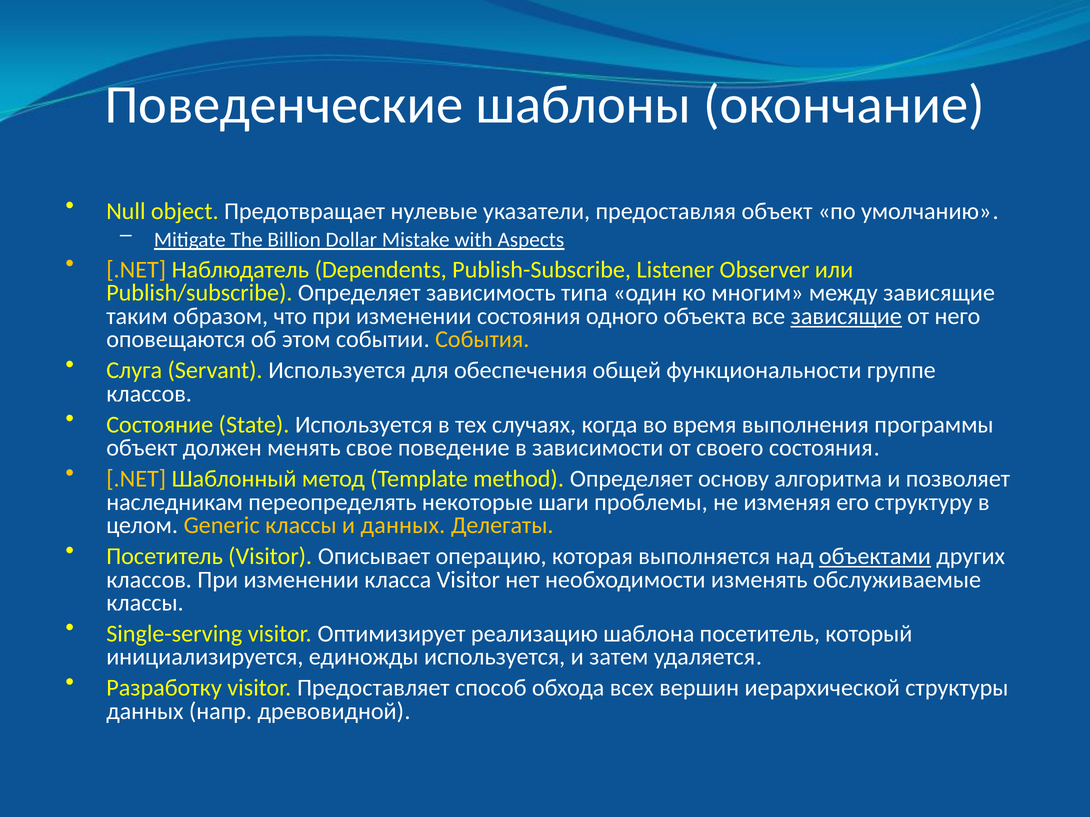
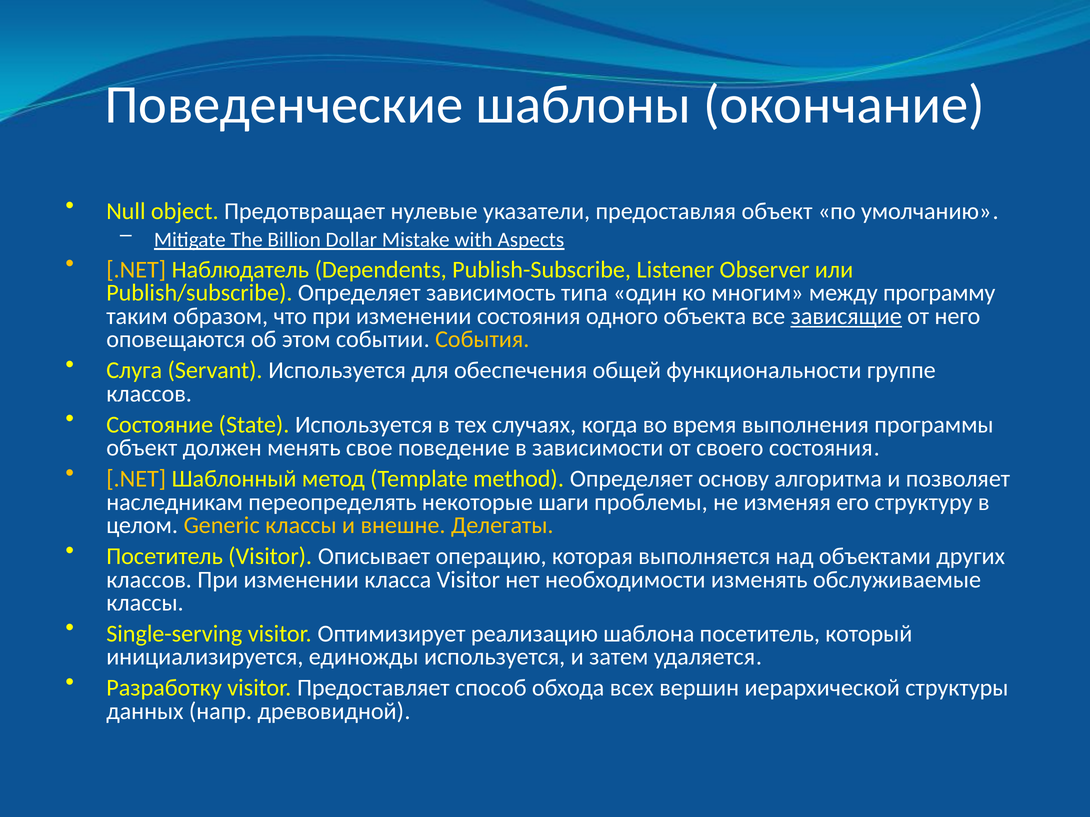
между зависящие: зависящие -> программу (939, 293)
и данных: данных -> внешне (403, 526)
объектами underline: present -> none (875, 557)
